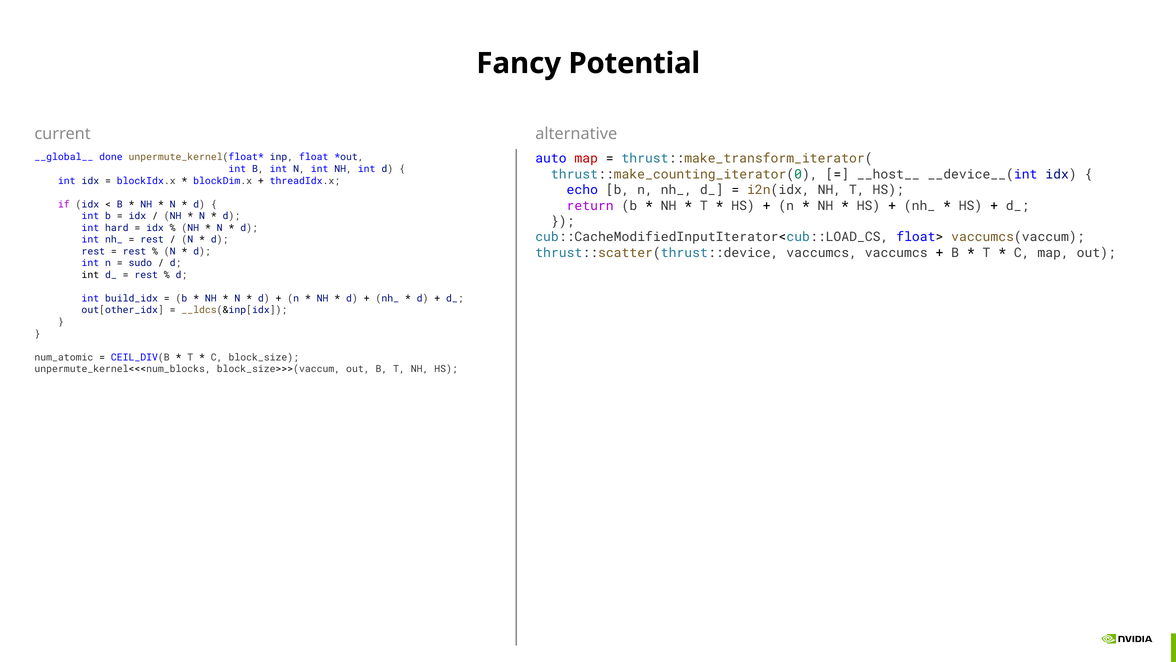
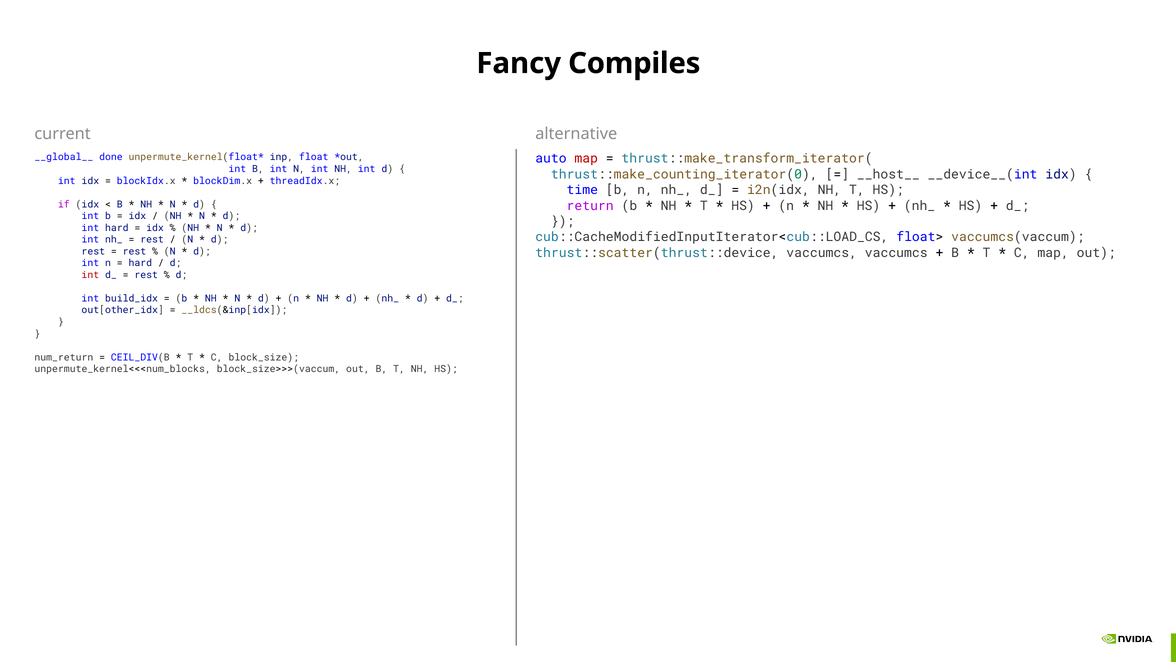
Potential: Potential -> Compiles (634, 63)
echo: echo -> time (582, 190)
sudo: sudo -> hard (140, 263)
int colour: black -> red (90, 275)
num_atomic: num_atomic -> num_return (64, 357)
